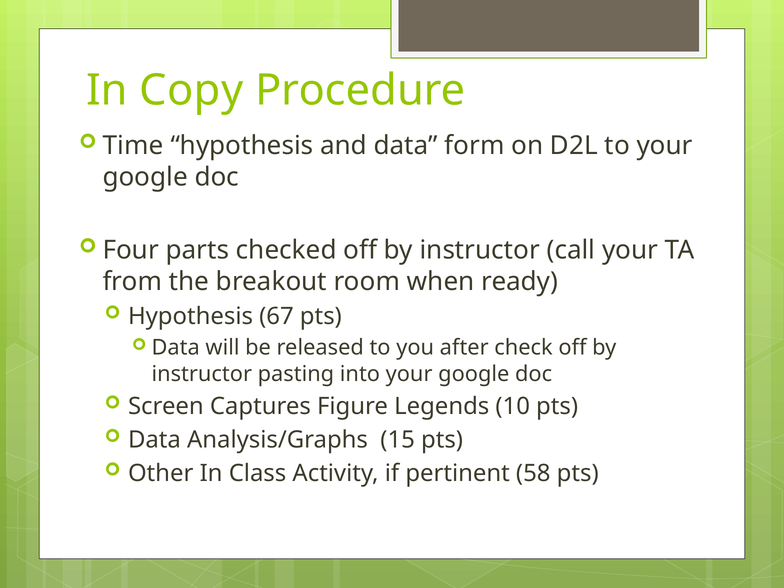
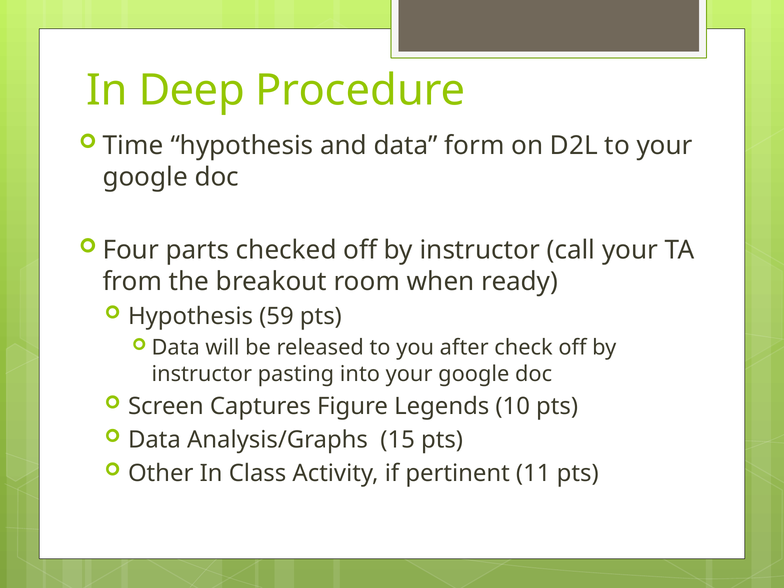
Copy: Copy -> Deep (192, 91)
67: 67 -> 59 (276, 316)
58: 58 -> 11 (533, 473)
